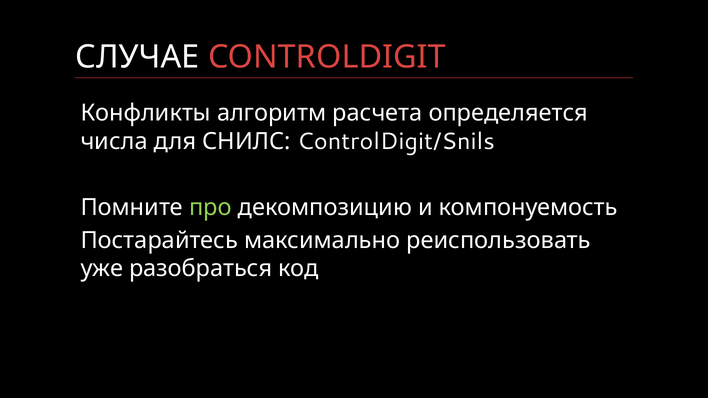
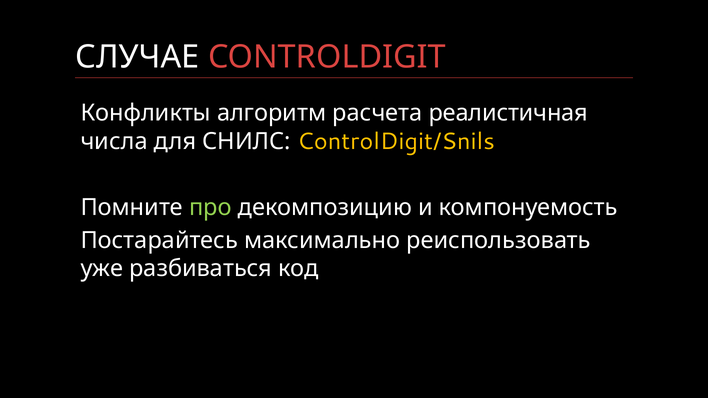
определяется: определяется -> реалистичная (508, 113)
ControlDigit/Snils colour: white -> yellow (396, 141)
разобраться: разобраться -> разбиваться (201, 269)
